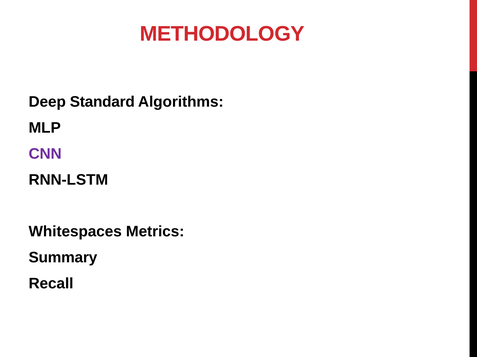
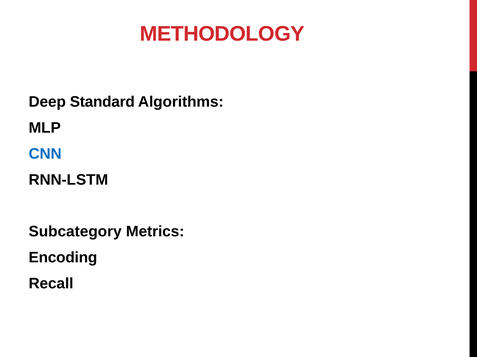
CNN colour: purple -> blue (45, 154)
Whitespaces: Whitespaces -> Subcategory (75, 232)
Summary: Summary -> Encoding (63, 258)
